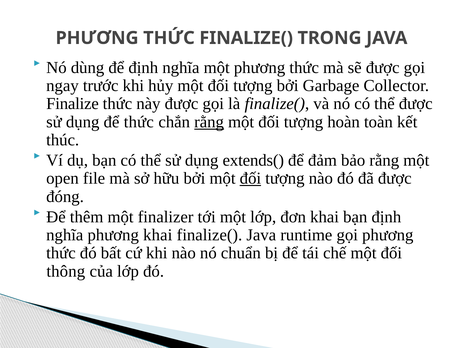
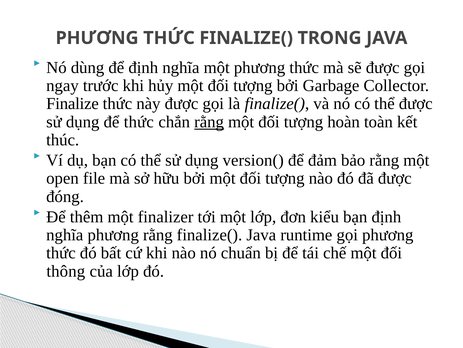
extends(: extends( -> version( (253, 160)
đối underline: present -> none (250, 178)
đơn khai: khai -> kiểu (325, 216)
phương khai: khai -> rằng (158, 234)
